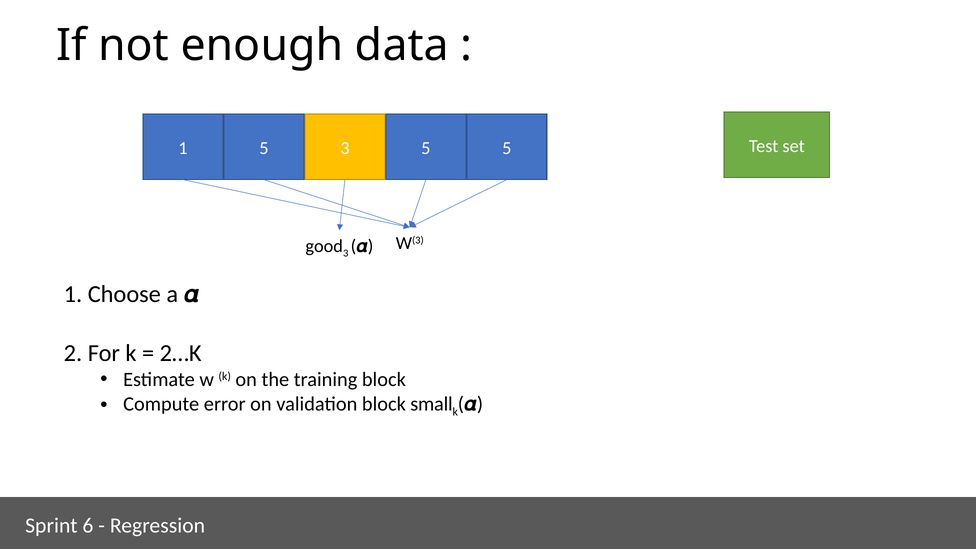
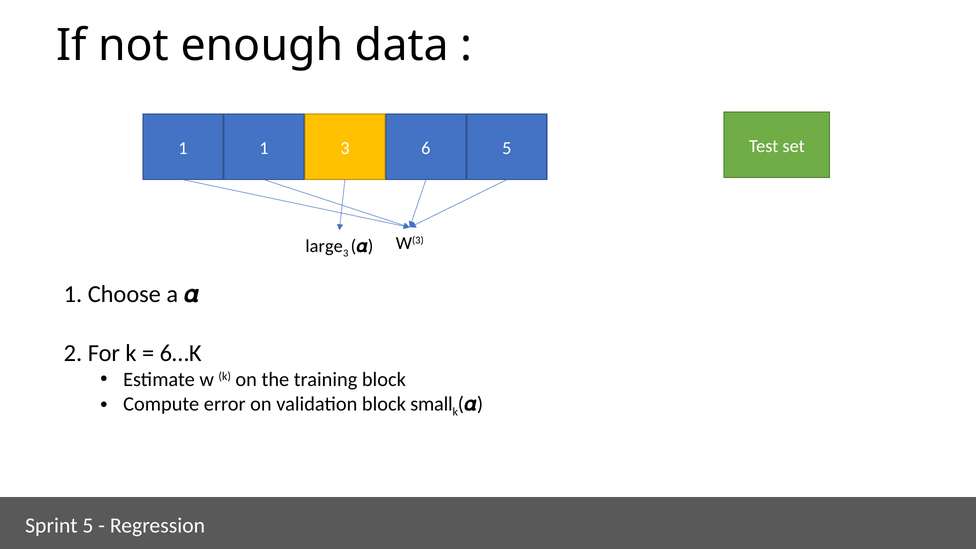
1 5: 5 -> 1 (264, 148)
3 5: 5 -> 6 (426, 148)
good: good -> large (324, 246)
2…K: 2…K -> 6…K (181, 353)
Sprint 6: 6 -> 5 (88, 525)
